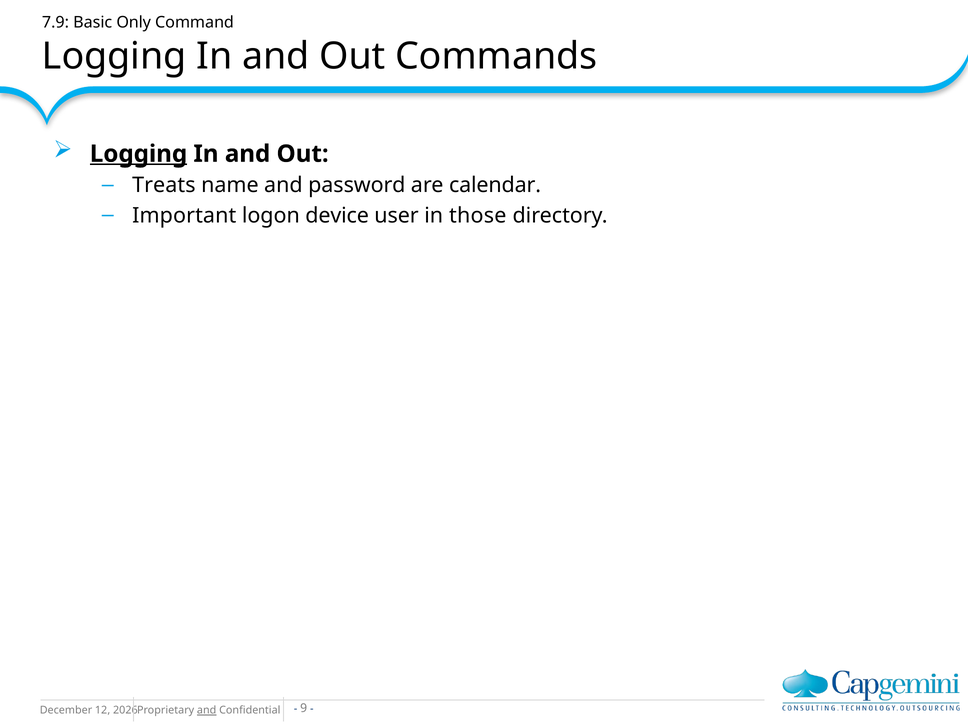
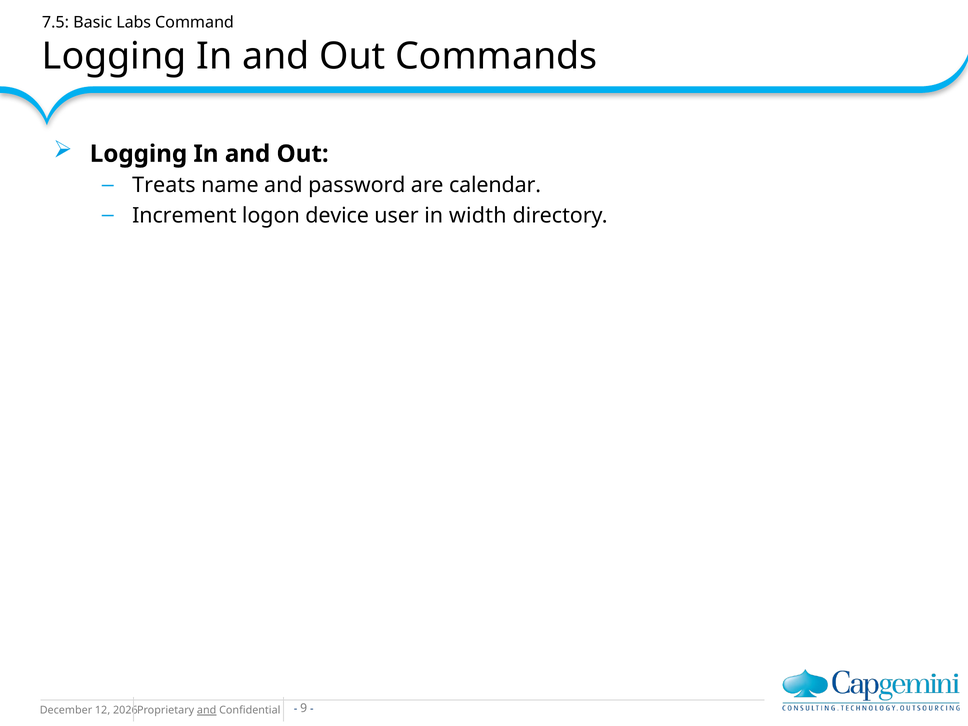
7.9: 7.9 -> 7.5 (55, 23)
Only: Only -> Labs (134, 23)
Logging underline: present -> none (138, 154)
Important: Important -> Increment (184, 216)
those: those -> width (478, 216)
